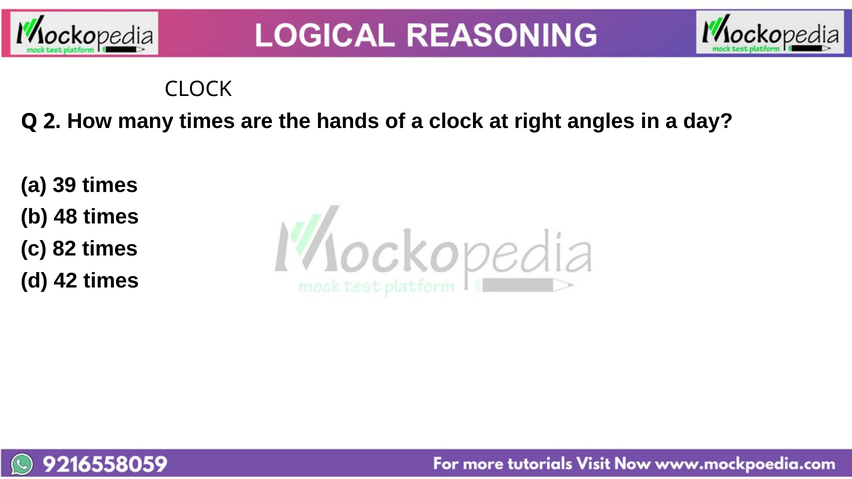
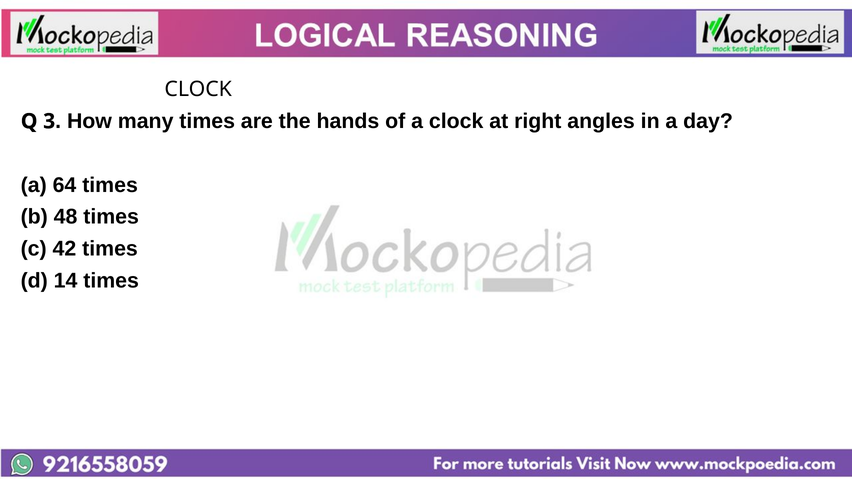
2: 2 -> 3 (49, 121)
39: 39 -> 64 (64, 185)
82: 82 -> 42 (64, 249)
42: 42 -> 14 (66, 281)
